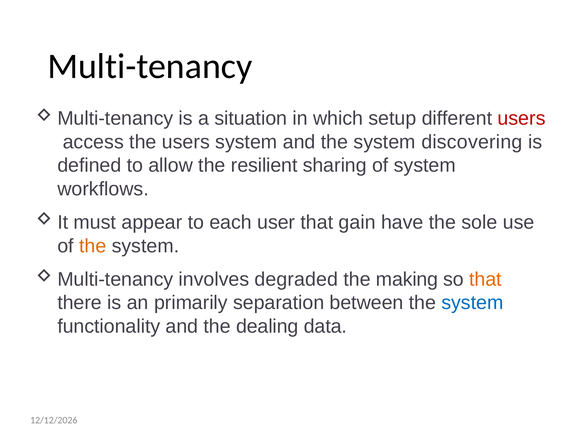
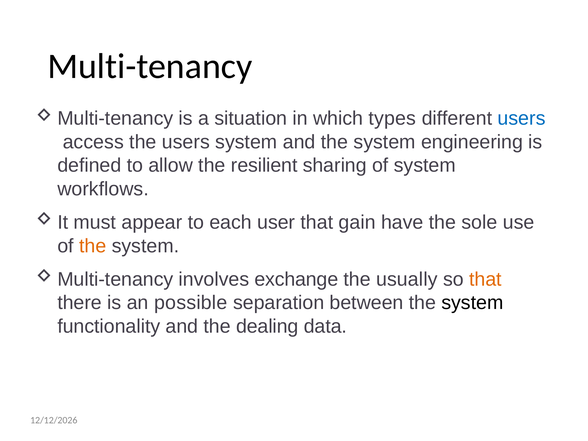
setup: setup -> types (392, 118)
users colour: red -> blue (522, 118)
discovering: discovering -> engineering (472, 142)
degraded: degraded -> exchange (296, 279)
making: making -> usually (407, 279)
primarily: primarily -> possible (191, 303)
system colour: blue -> black (472, 303)
